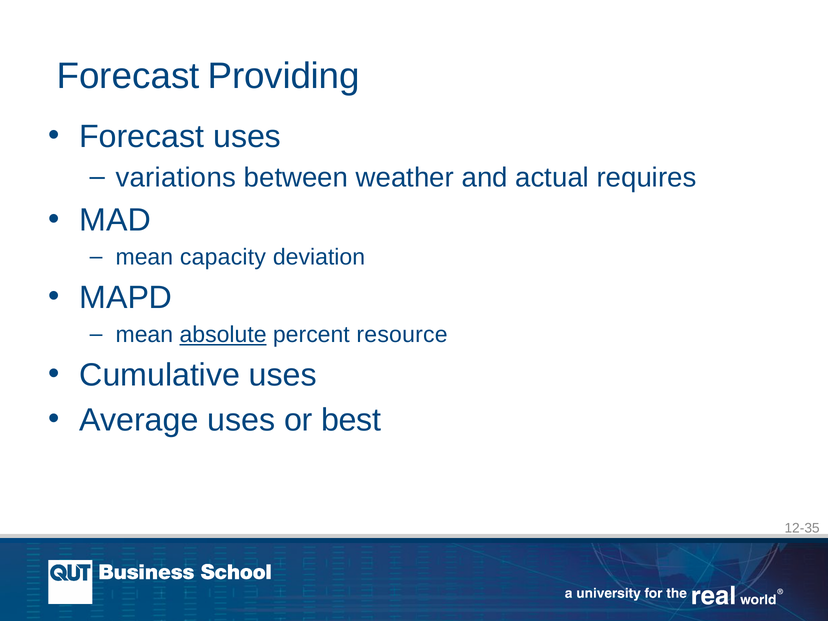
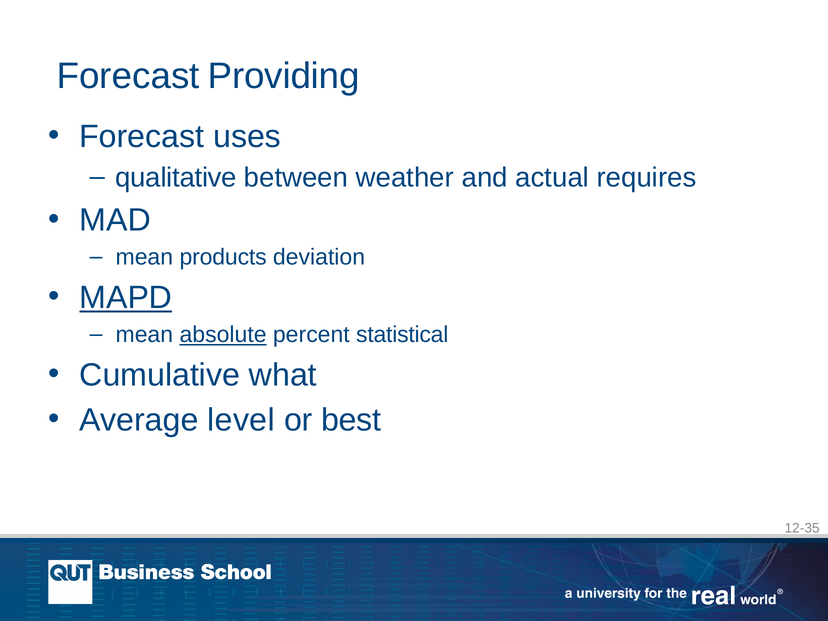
variations: variations -> qualitative (176, 178)
capacity: capacity -> products (223, 257)
MAPD underline: none -> present (126, 298)
resource: resource -> statistical (402, 335)
Cumulative uses: uses -> what (283, 375)
Average uses: uses -> level (241, 420)
